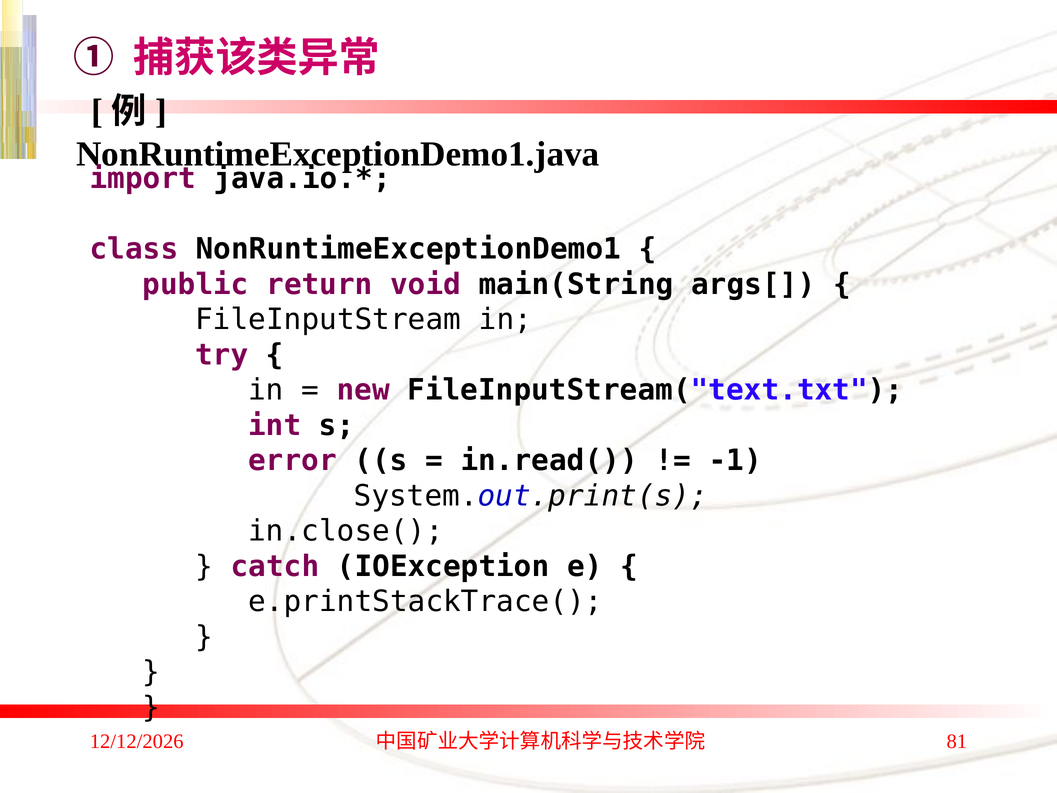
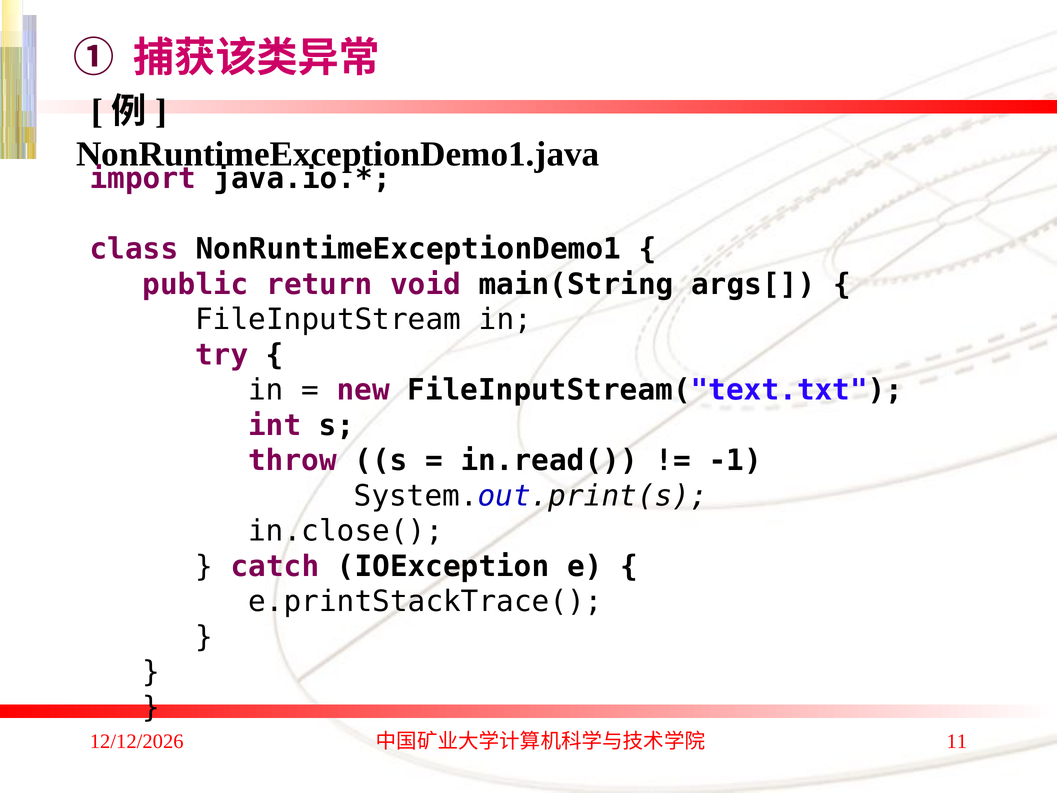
error: error -> throw (292, 461)
81: 81 -> 11 (957, 741)
